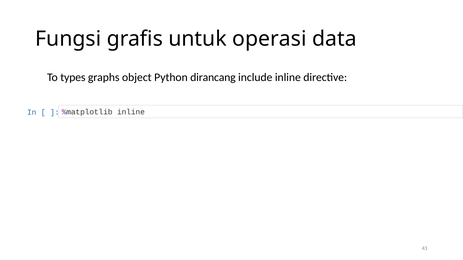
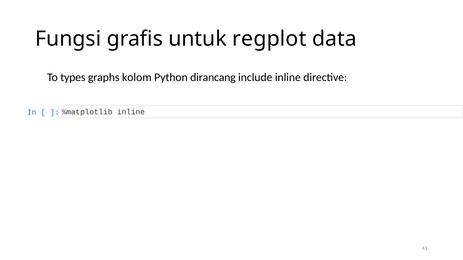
operasi: operasi -> regplot (269, 39)
object: object -> kolom (137, 77)
